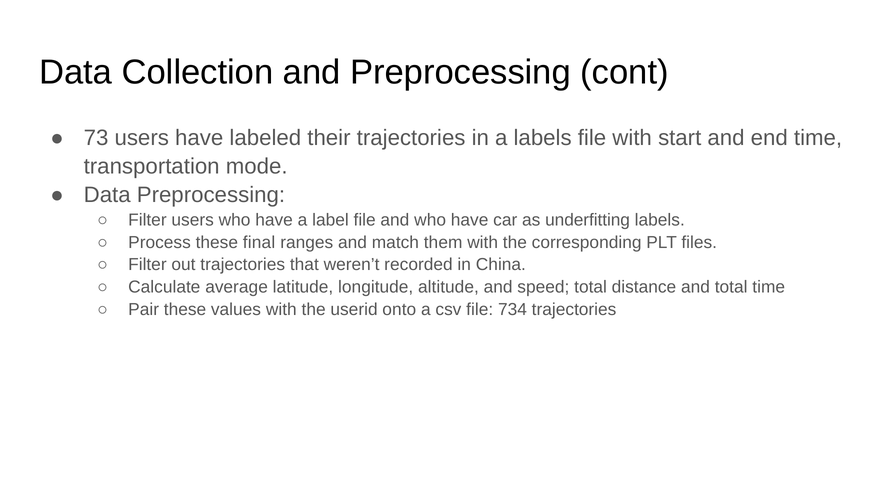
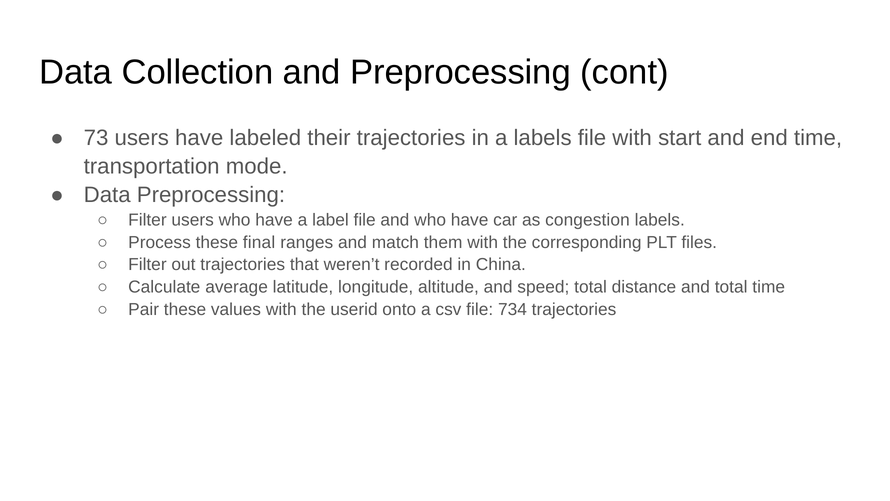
underfitting: underfitting -> congestion (587, 220)
